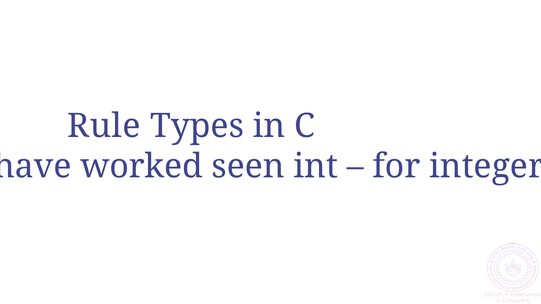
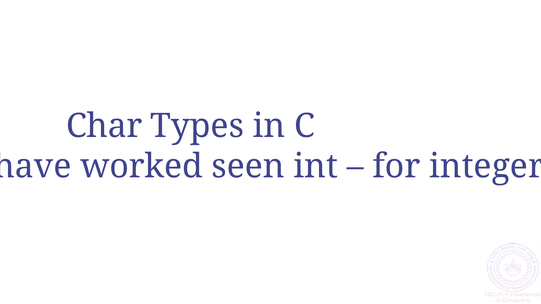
Rule: Rule -> Char (104, 126)
